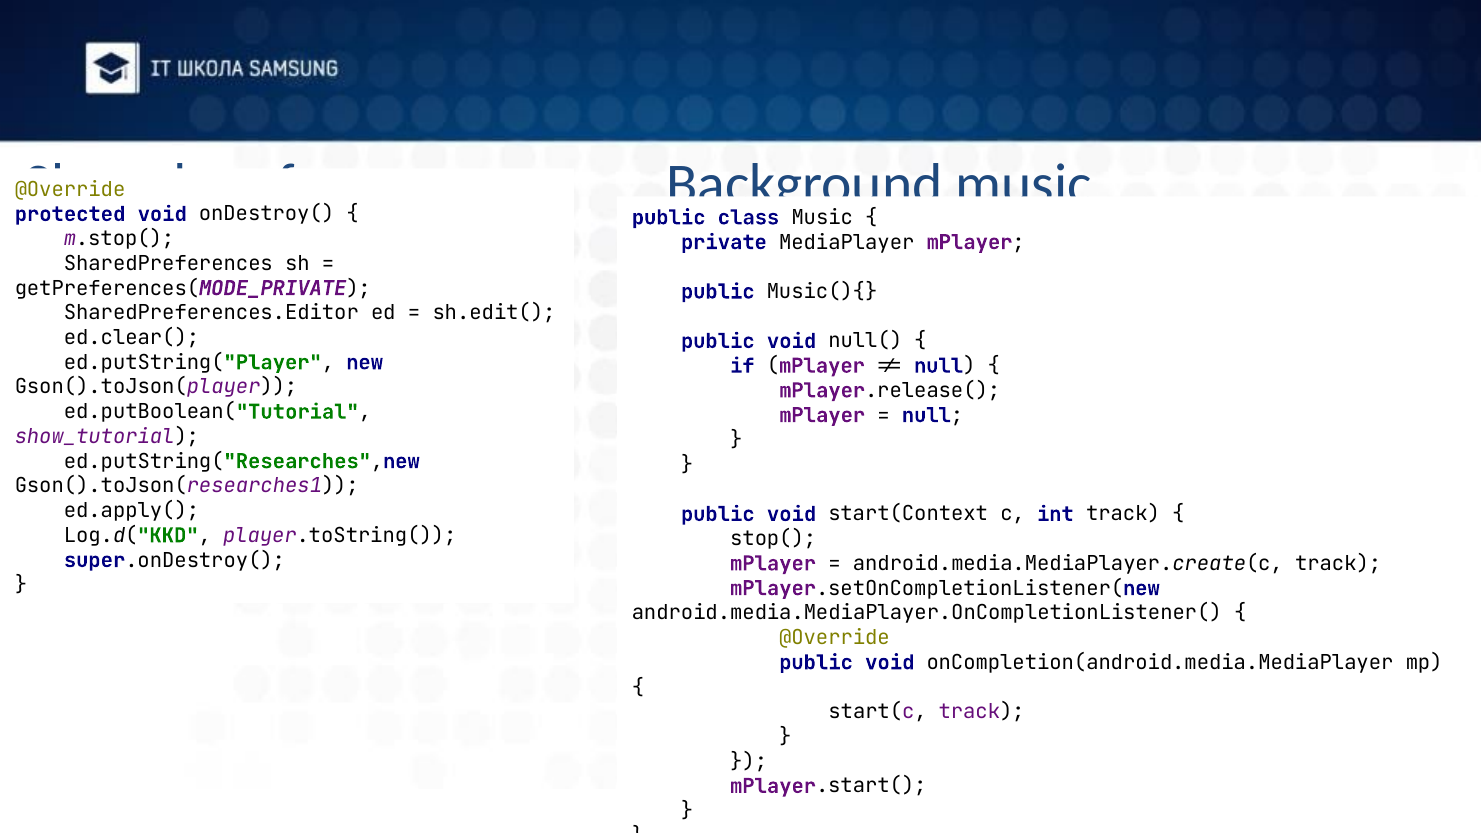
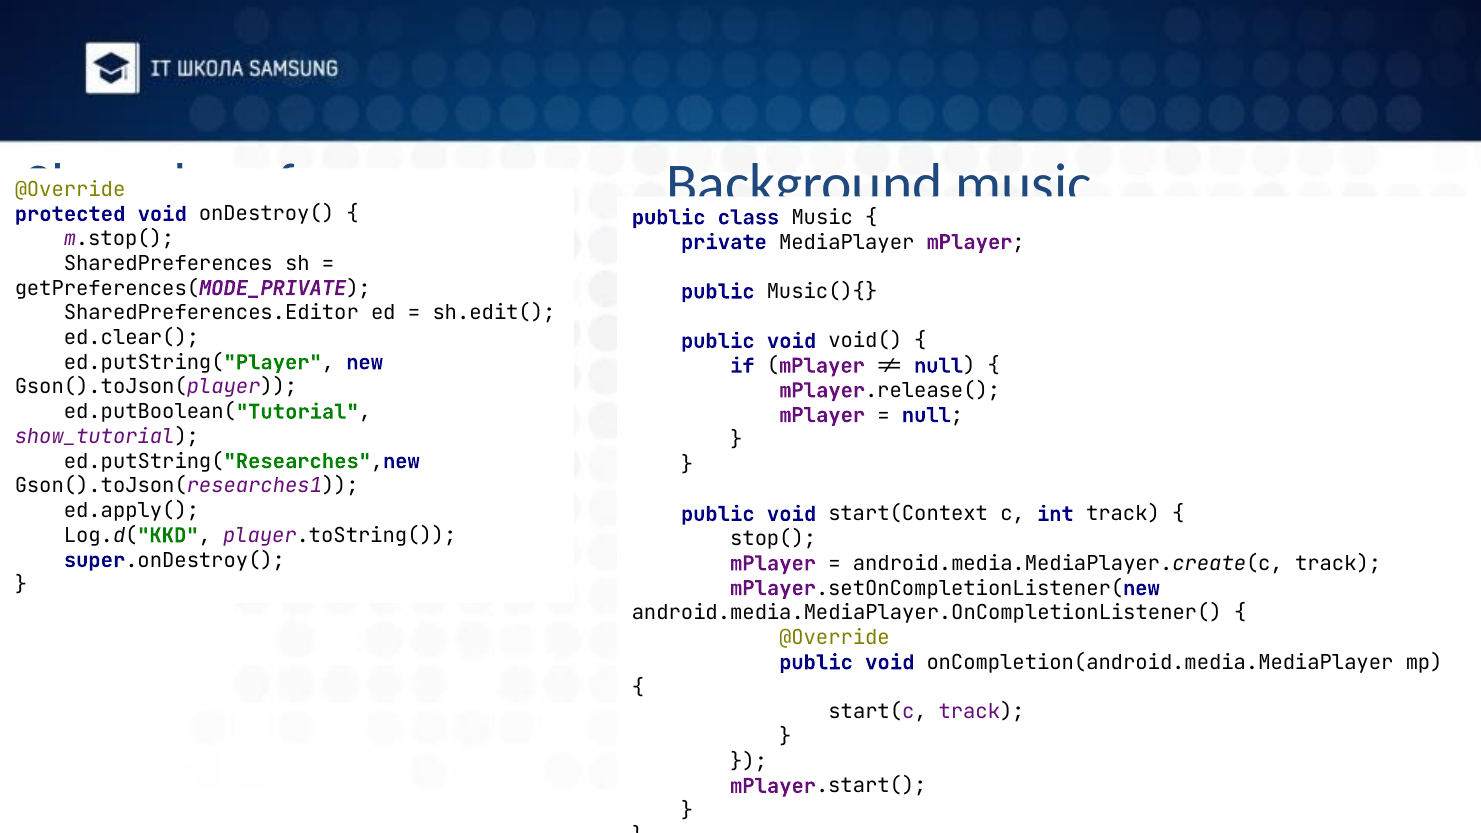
null(: null( -> void( (865, 341)
